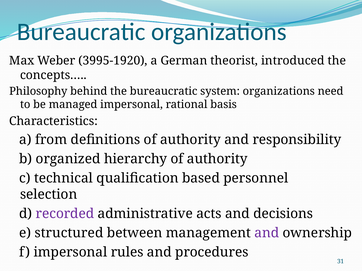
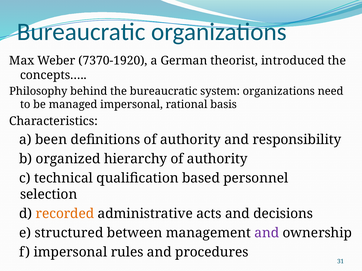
3995-1920: 3995-1920 -> 7370-1920 (113, 61)
from: from -> been (51, 140)
recorded colour: purple -> orange (65, 214)
